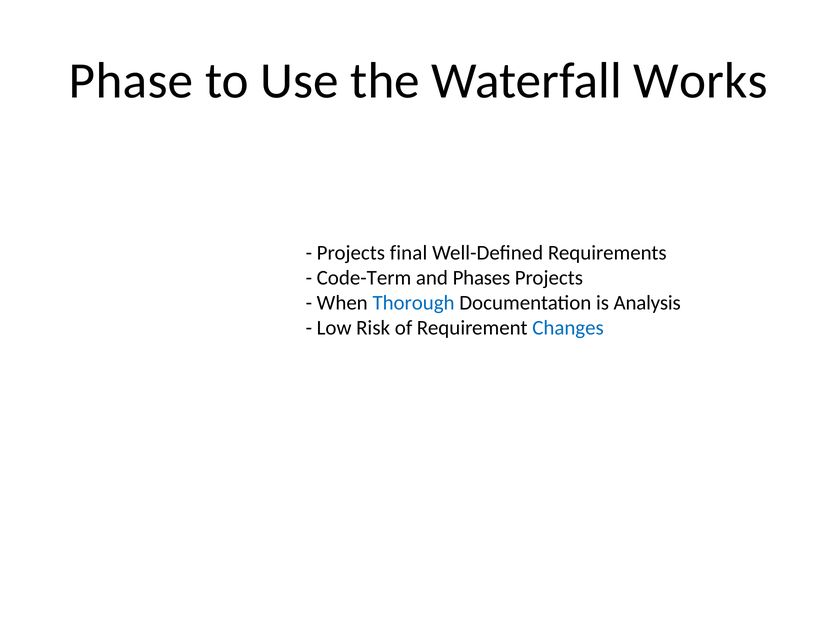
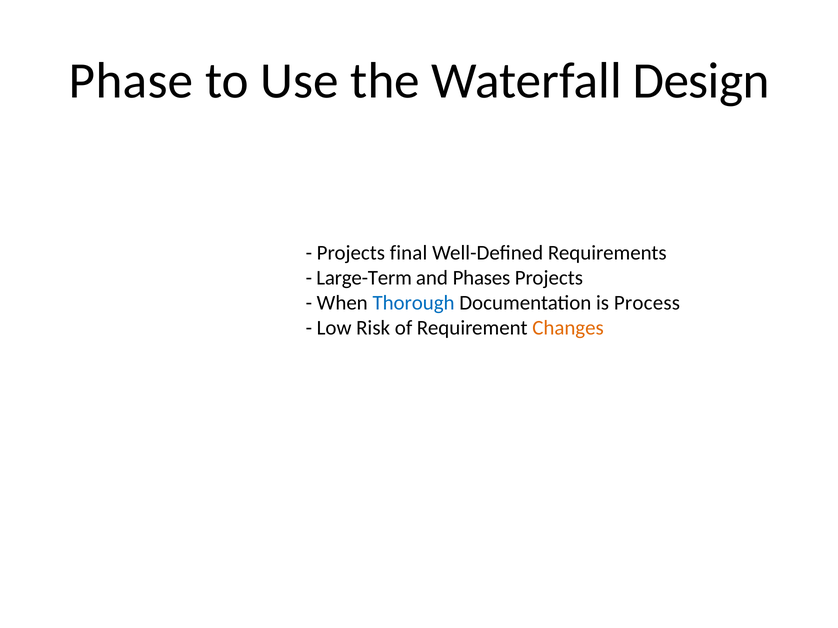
Works: Works -> Design (701, 81)
Code-Term: Code-Term -> Large-Term (364, 278)
Analysis: Analysis -> Process (647, 303)
Changes colour: blue -> orange (568, 328)
